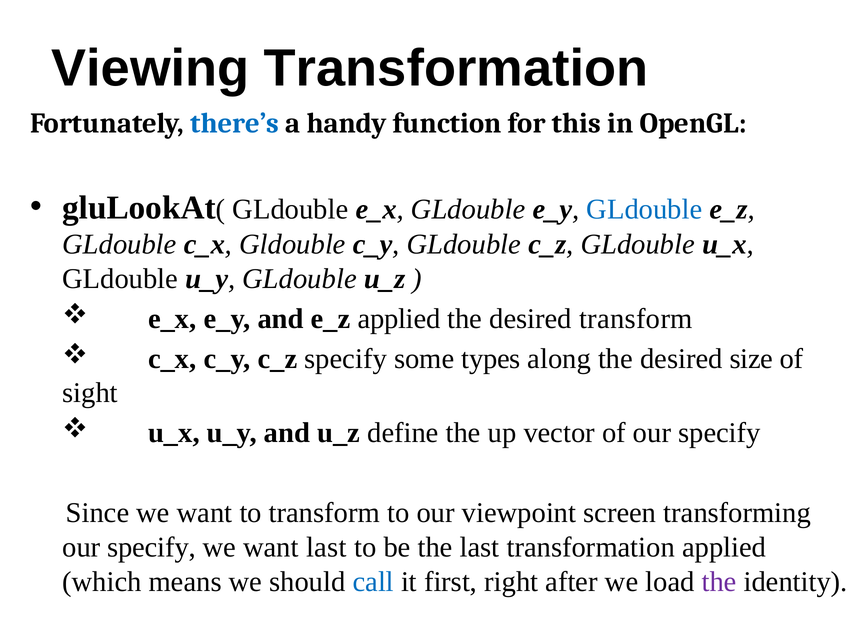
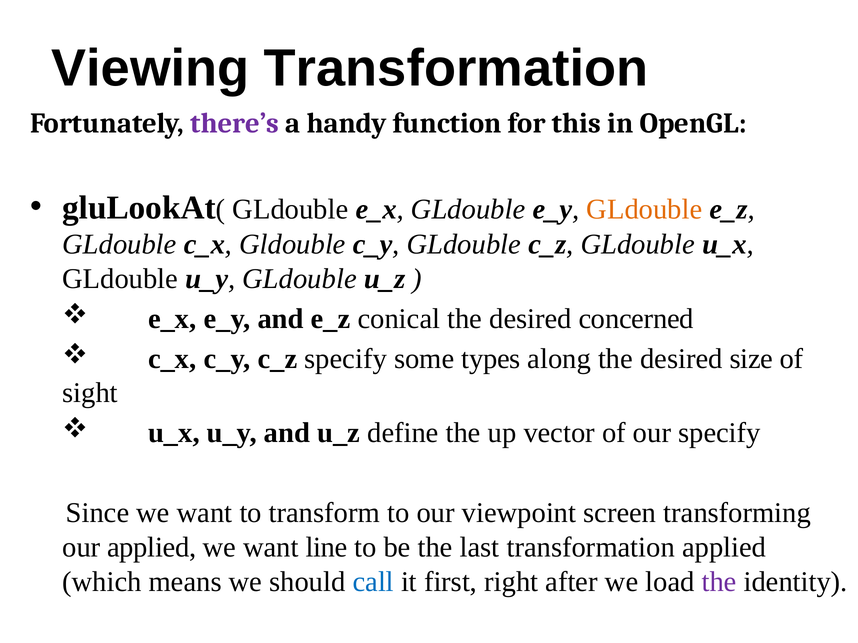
there’s colour: blue -> purple (235, 124)
GLdouble colour: blue -> orange (644, 209)
e_z applied: applied -> conical (399, 319)
desired transform: transform -> concerned (636, 319)
specify: specify -> applied (152, 548)
want last: last -> line (327, 548)
